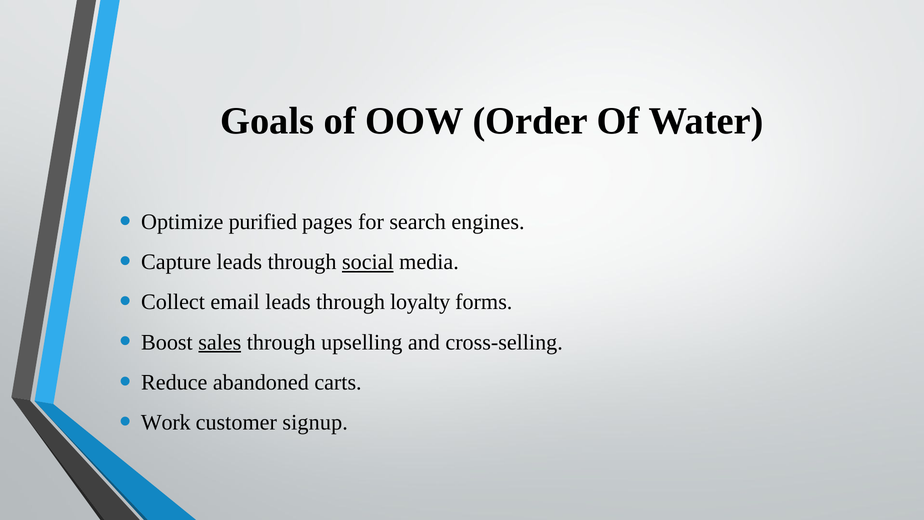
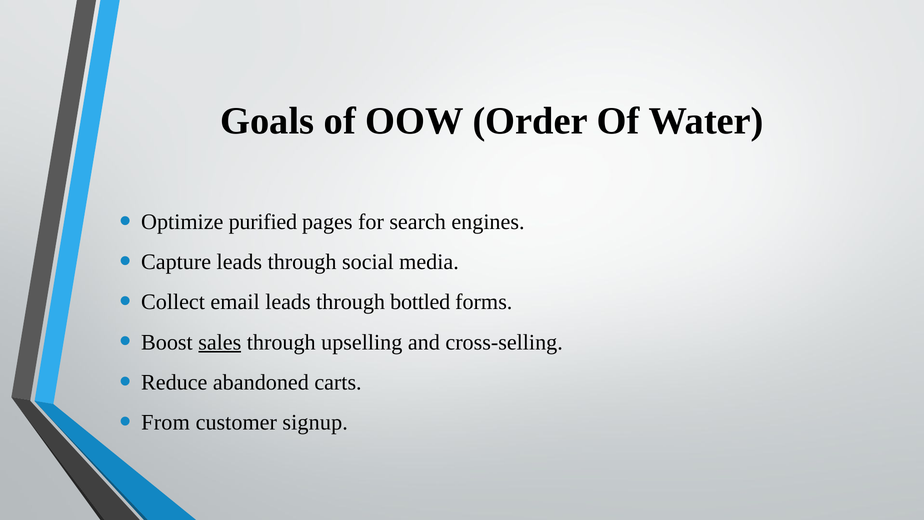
social underline: present -> none (368, 262)
loyalty: loyalty -> bottled (420, 302)
Work: Work -> From (166, 422)
